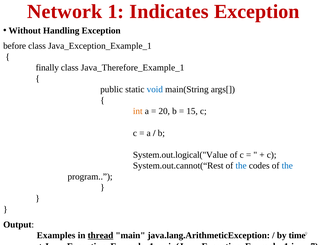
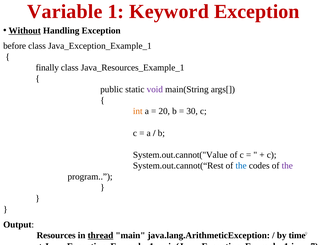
Network: Network -> Variable (65, 12)
Indicates: Indicates -> Keyword (169, 12)
Without underline: none -> present (25, 31)
Java_Therefore_Example_1: Java_Therefore_Example_1 -> Java_Resources_Example_1 (133, 68)
void colour: blue -> purple (155, 90)
15: 15 -> 30 (192, 111)
System.out.logical("Value: System.out.logical("Value -> System.out.cannot("Value (180, 155)
the colour: blue -> purple (287, 166)
Examples: Examples -> Resources (56, 236)
